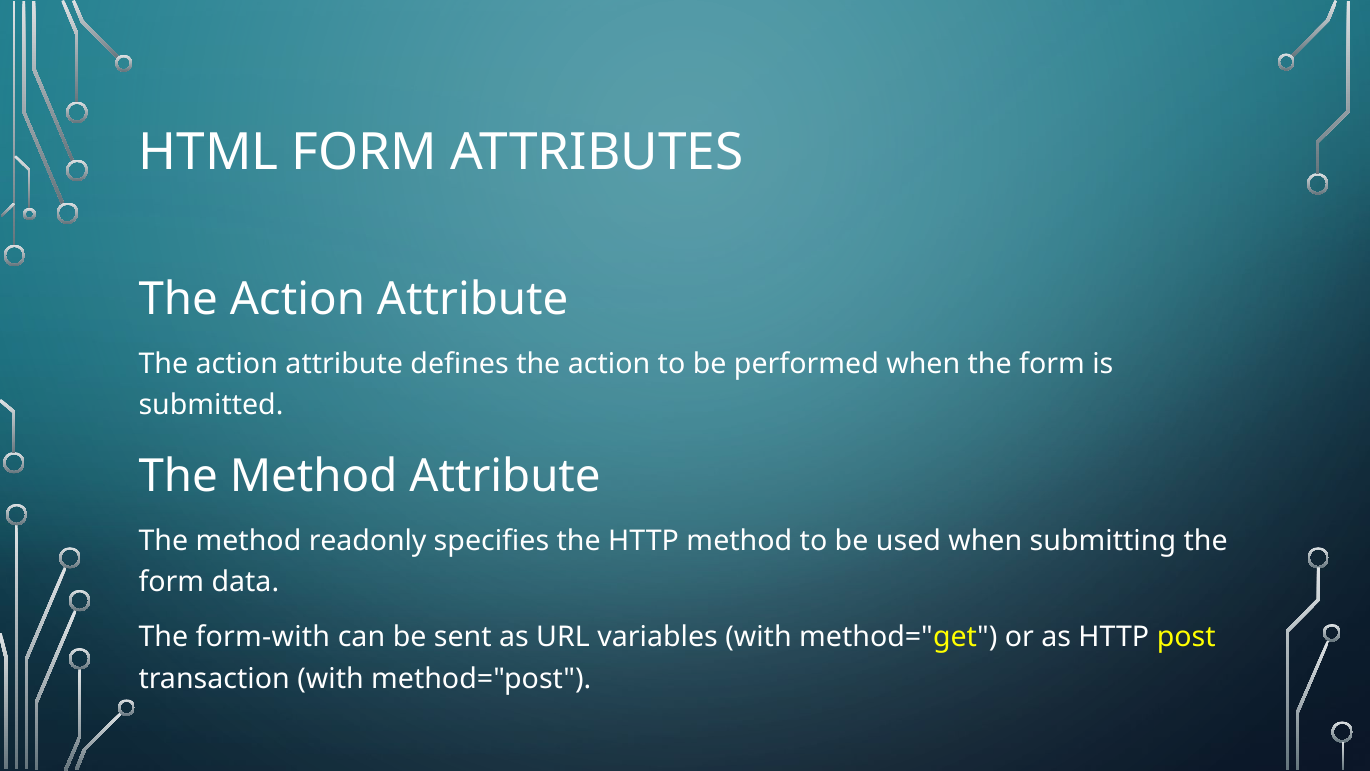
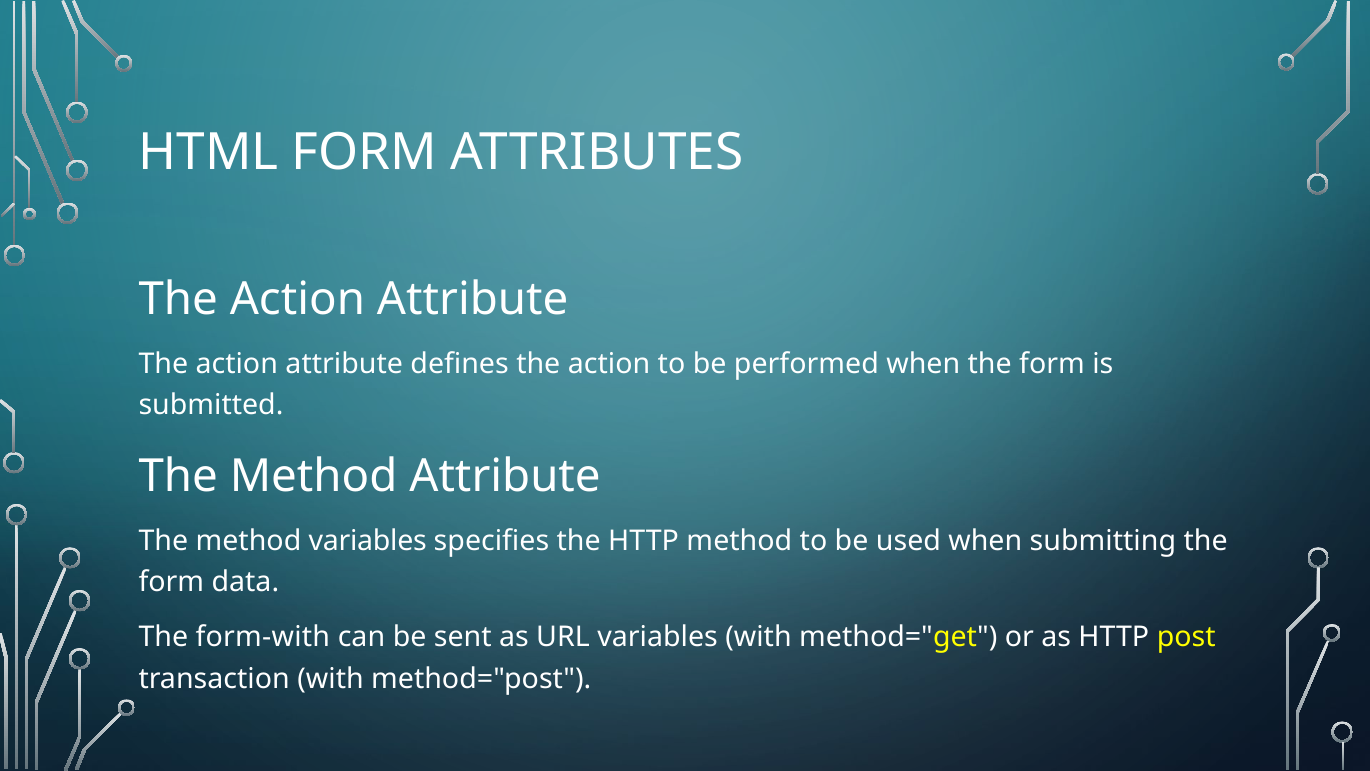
method readonly: readonly -> variables (368, 541)
